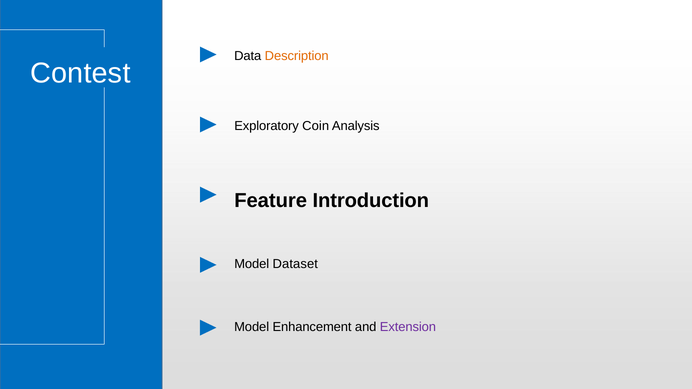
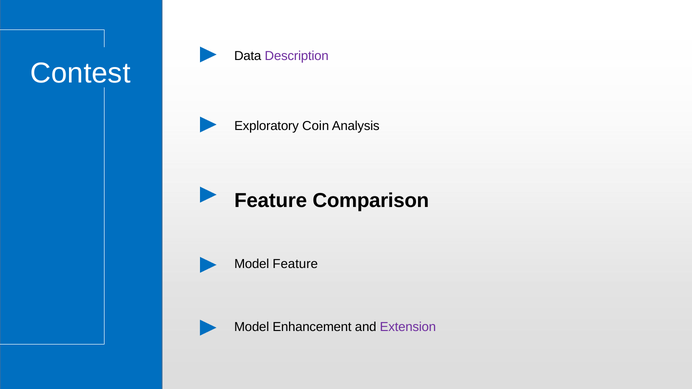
Description colour: orange -> purple (297, 56)
Introduction: Introduction -> Comparison (371, 201)
Model Dataset: Dataset -> Feature (295, 264)
